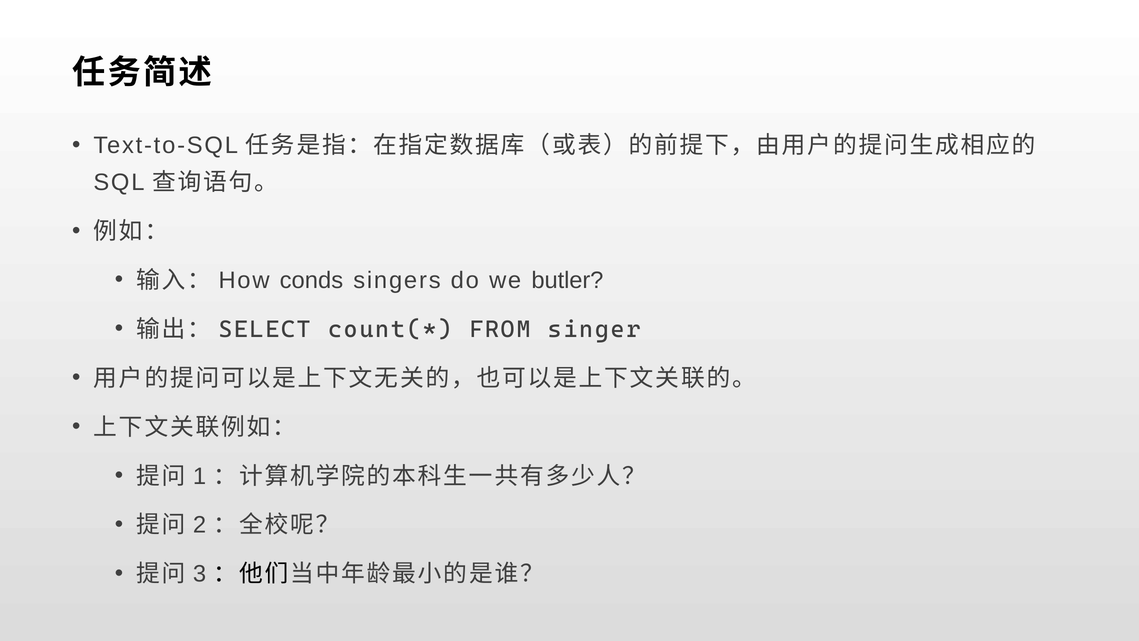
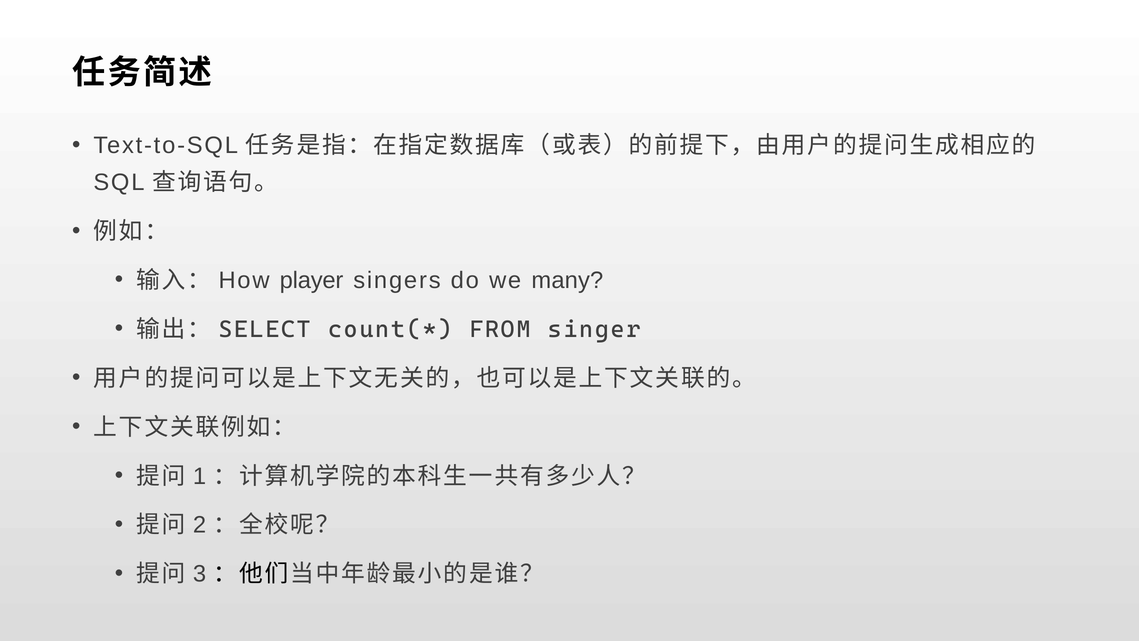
conds: conds -> player (312, 280)
butler: butler -> many (567, 280)
